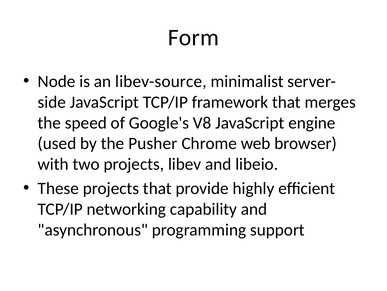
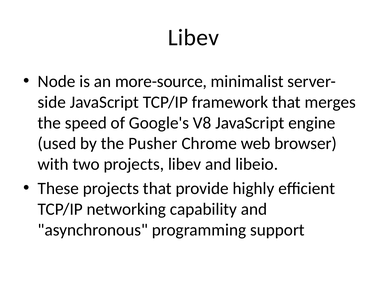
Form: Form -> Libev (193, 37)
libev-source: libev-source -> more-source (161, 81)
